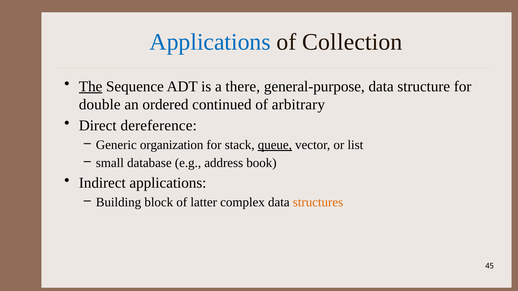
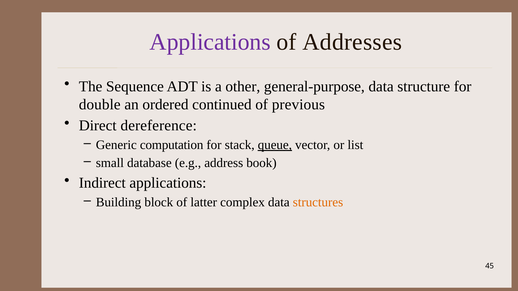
Applications colour: blue -> purple (210, 42)
Collection: Collection -> Addresses (352, 42)
The underline: present -> none (91, 87)
there: there -> other (243, 87)
arbitrary: arbitrary -> previous (298, 105)
organization: organization -> computation (172, 145)
